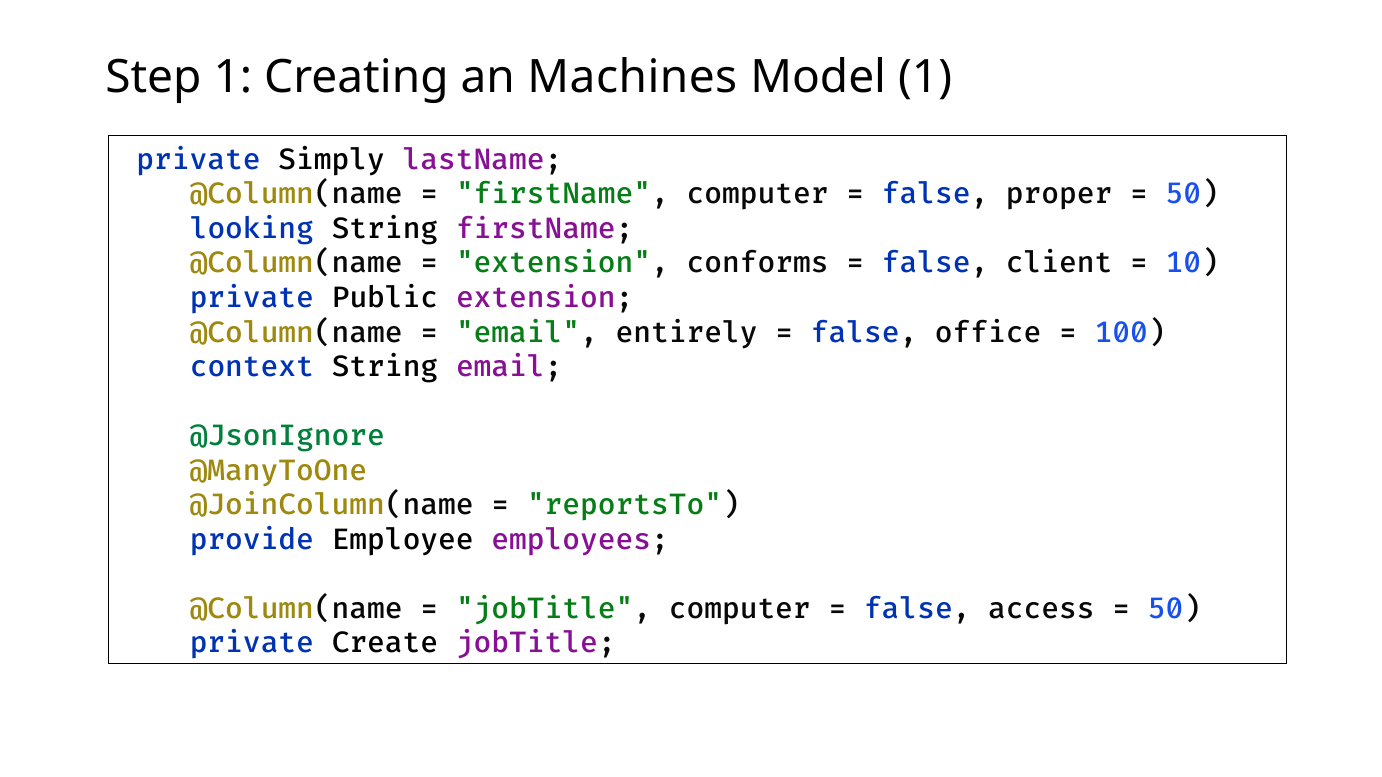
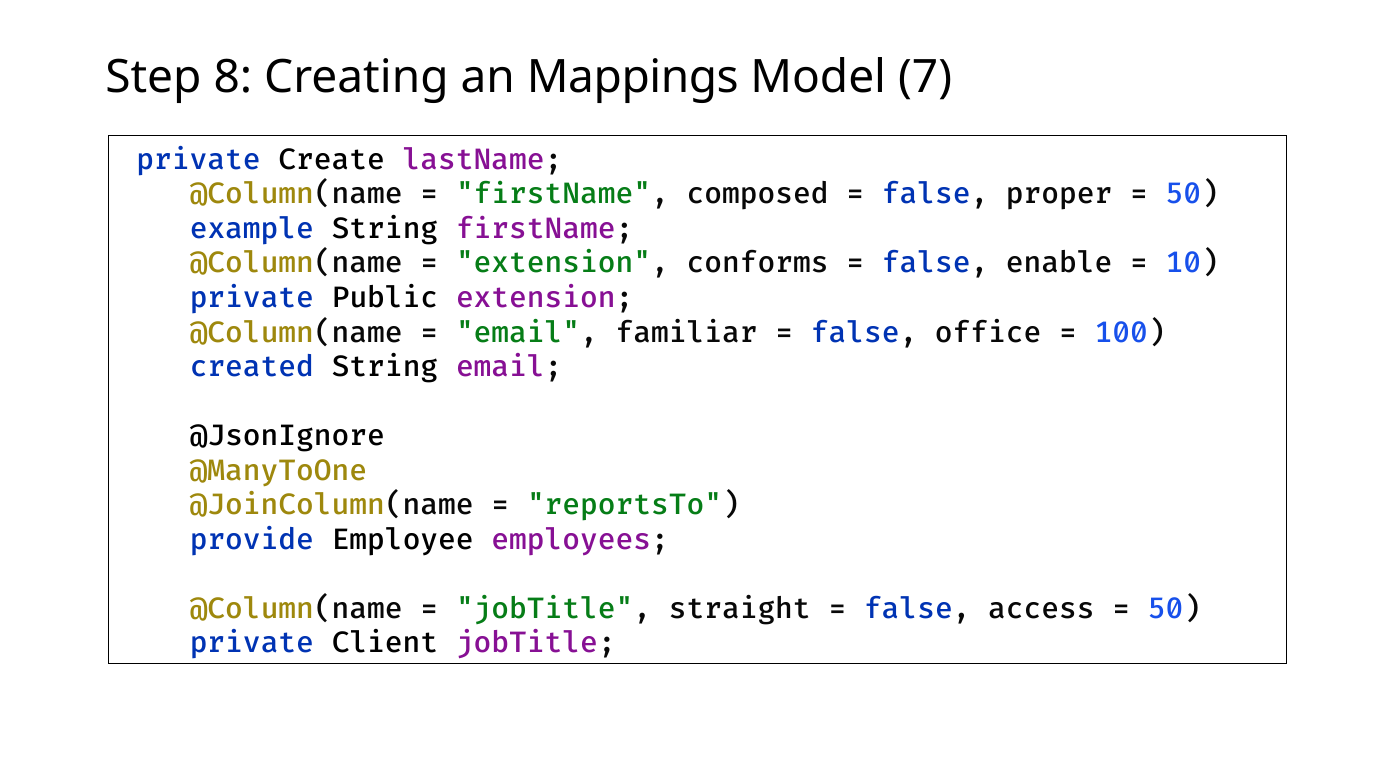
Step 1: 1 -> 8 (233, 78)
Machines: Machines -> Mappings (633, 78)
Model 1: 1 -> 7 (925, 78)
Simply: Simply -> Create (332, 160)
firstName computer: computer -> composed (758, 194)
looking: looking -> example (252, 229)
client: client -> enable (1059, 264)
entirely: entirely -> familiar (687, 333)
context: context -> created (252, 367)
@JsonIgnore colour: green -> black (287, 436)
jobTitle computer: computer -> straight (740, 609)
Create: Create -> Client (385, 644)
